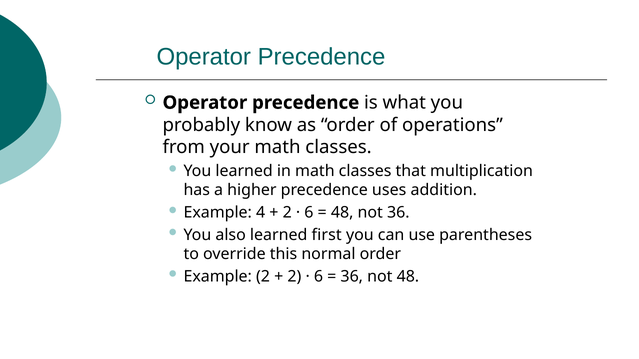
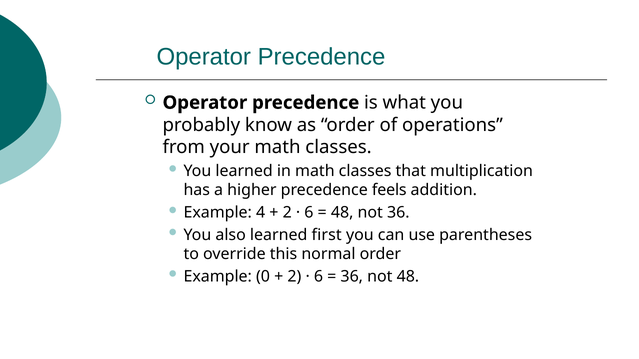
uses: uses -> feels (389, 190)
Example 2: 2 -> 0 (263, 277)
